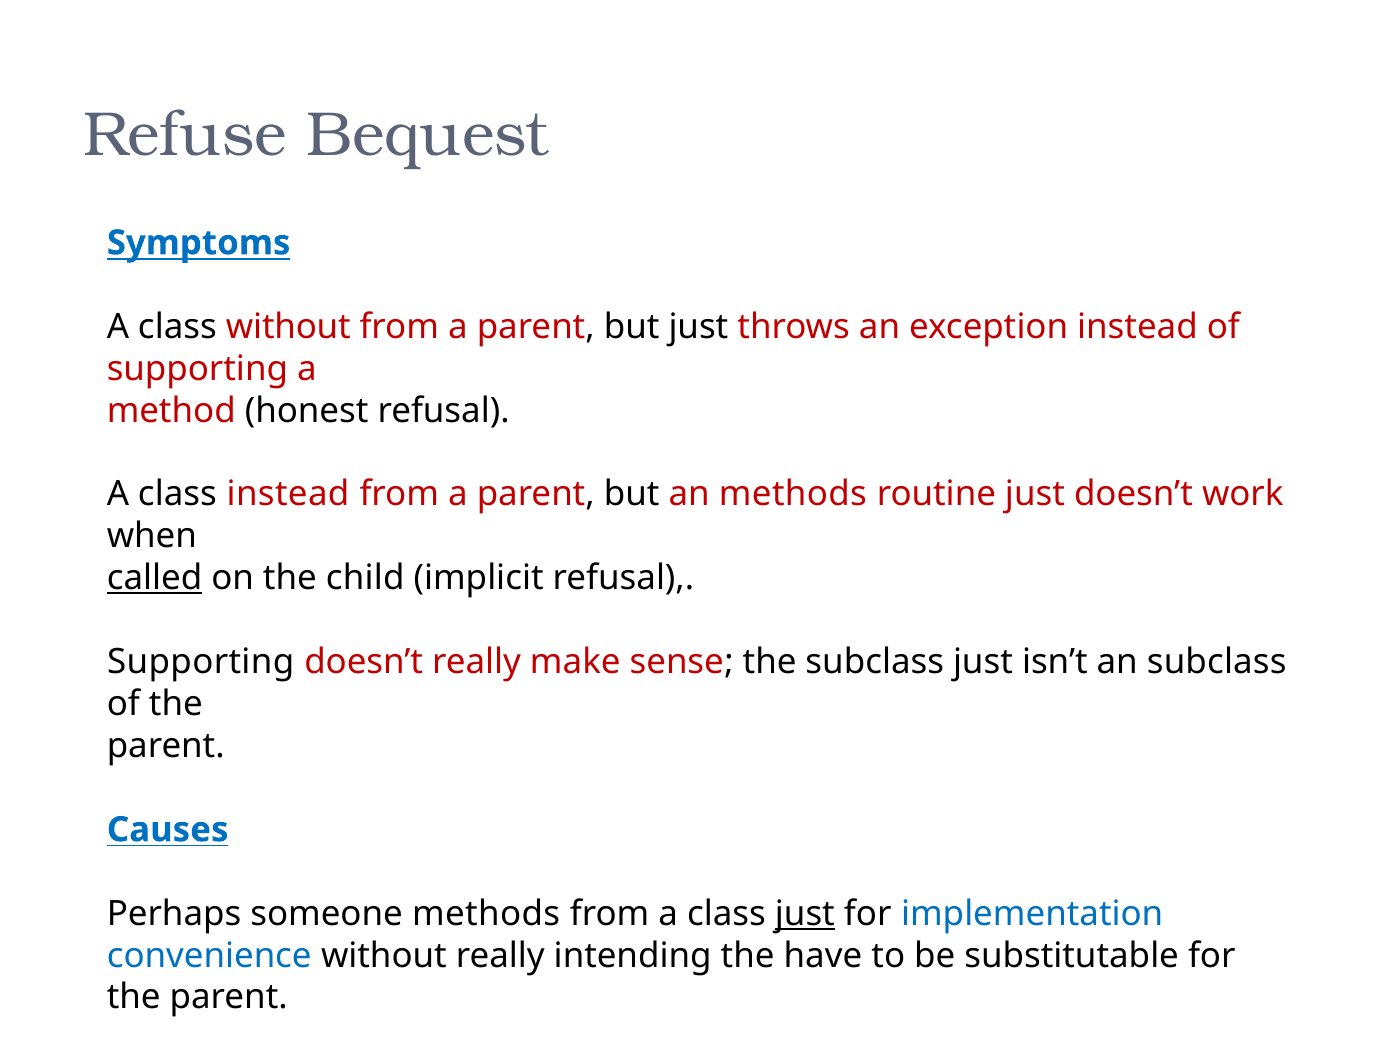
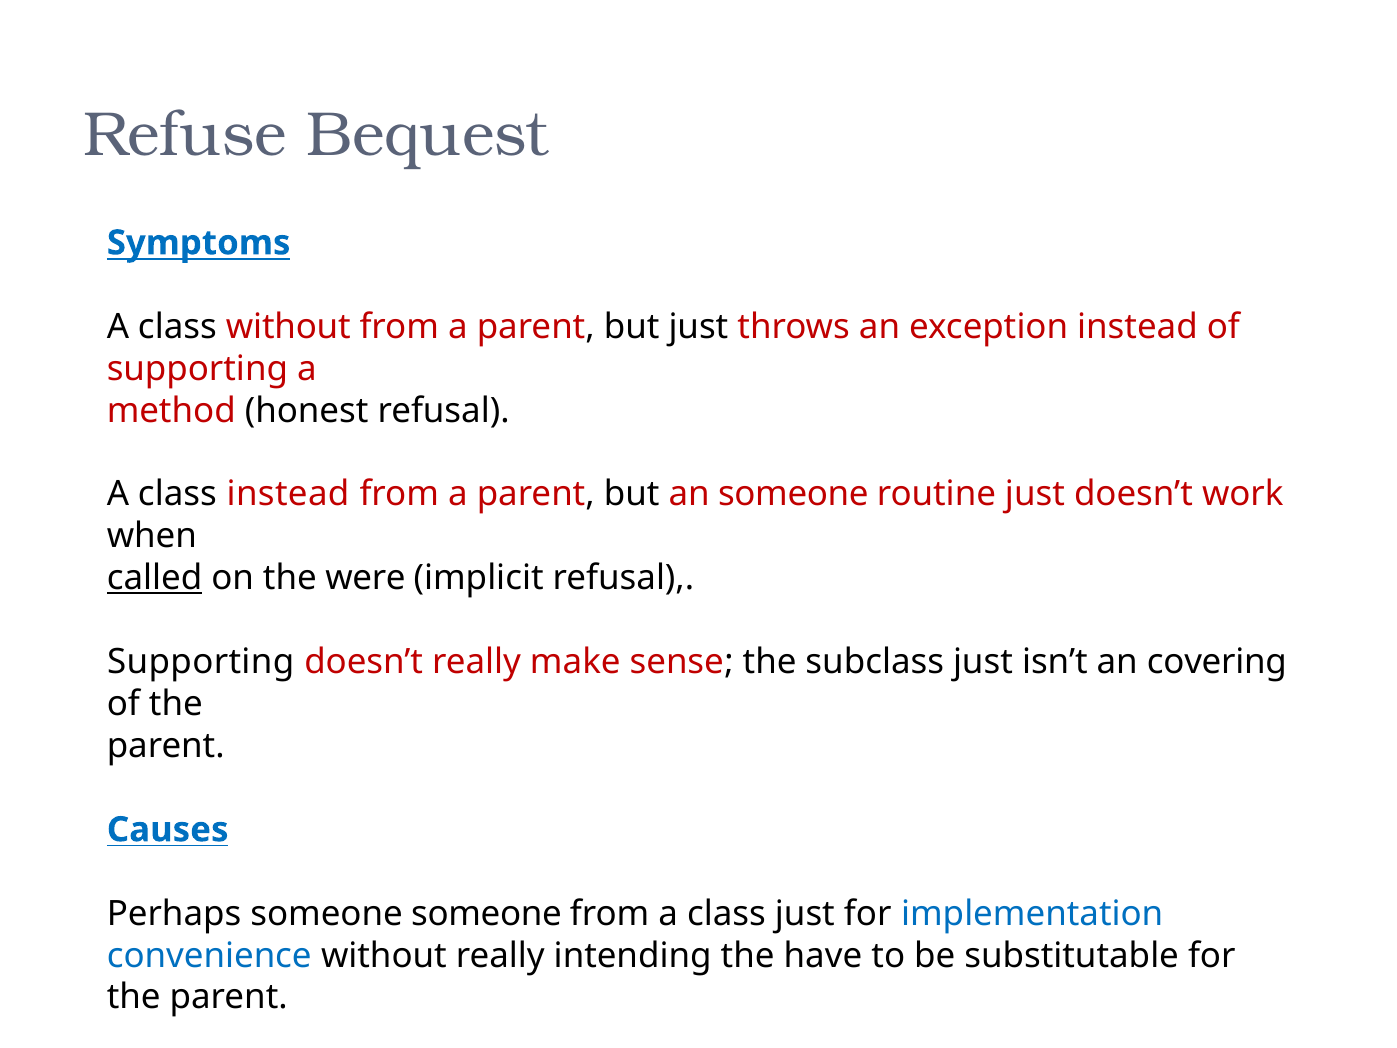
an methods: methods -> someone (793, 494)
child: child -> were (365, 578)
an subclass: subclass -> covering (1217, 662)
someone methods: methods -> someone (486, 913)
just underline: present -> none (805, 913)
